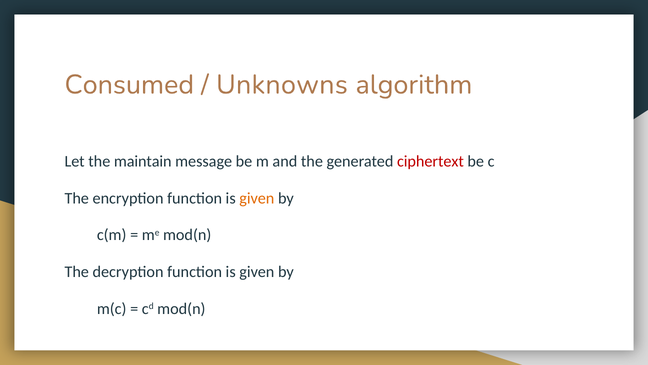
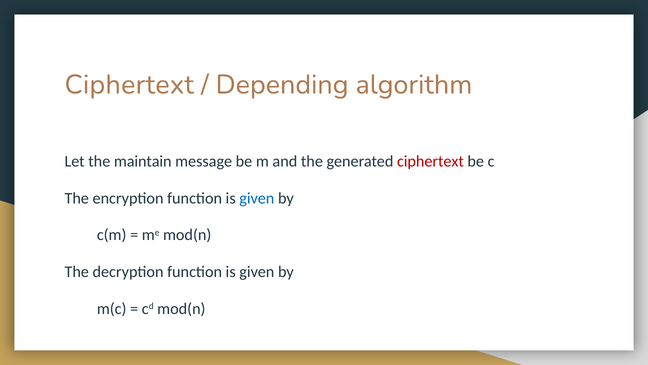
Consumed: Consumed -> Ciphertext (129, 84)
Unknowns: Unknowns -> Depending (282, 84)
given colour: orange -> blue (257, 198)
